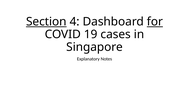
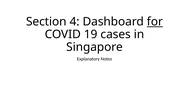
Section underline: present -> none (46, 22)
